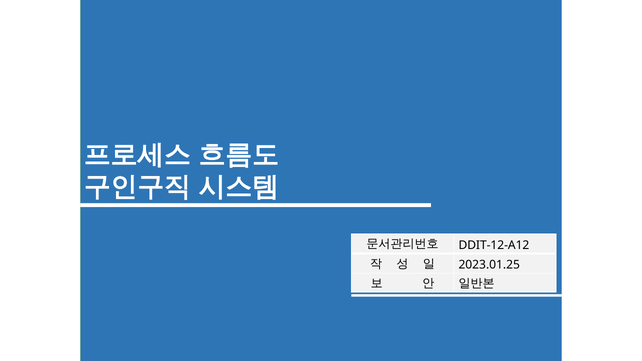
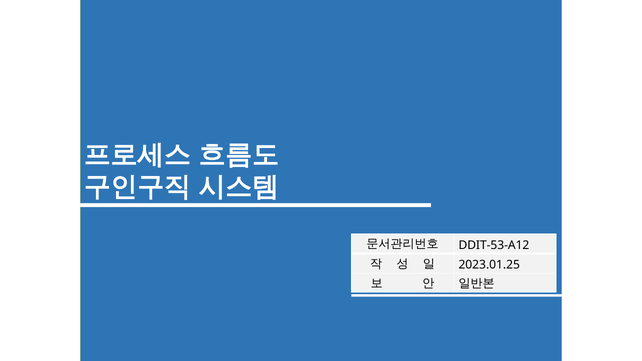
DDIT-12-A12: DDIT-12-A12 -> DDIT-53-A12 (494, 245)
